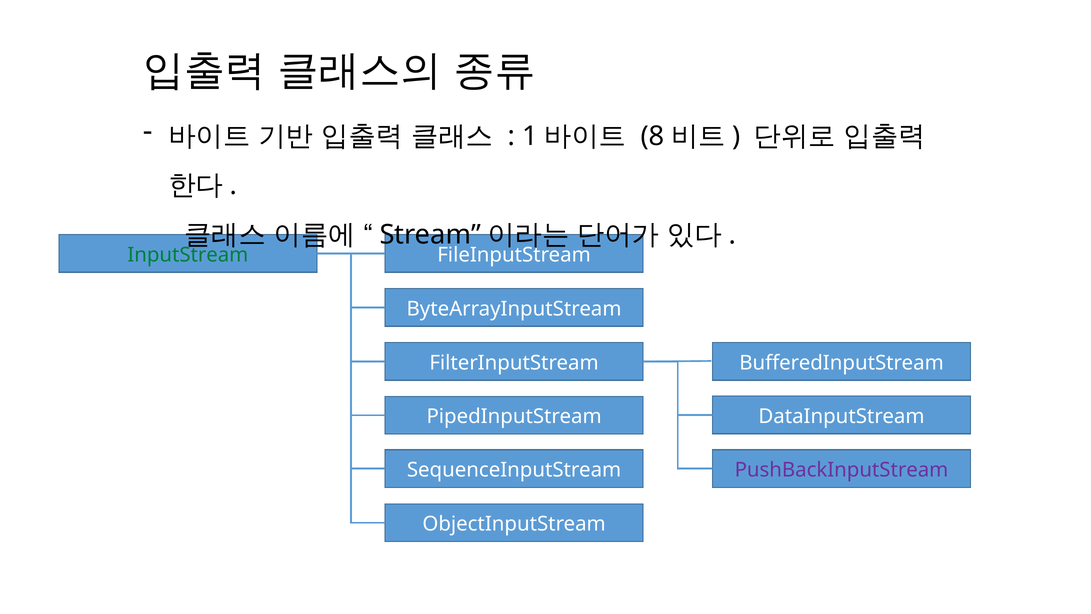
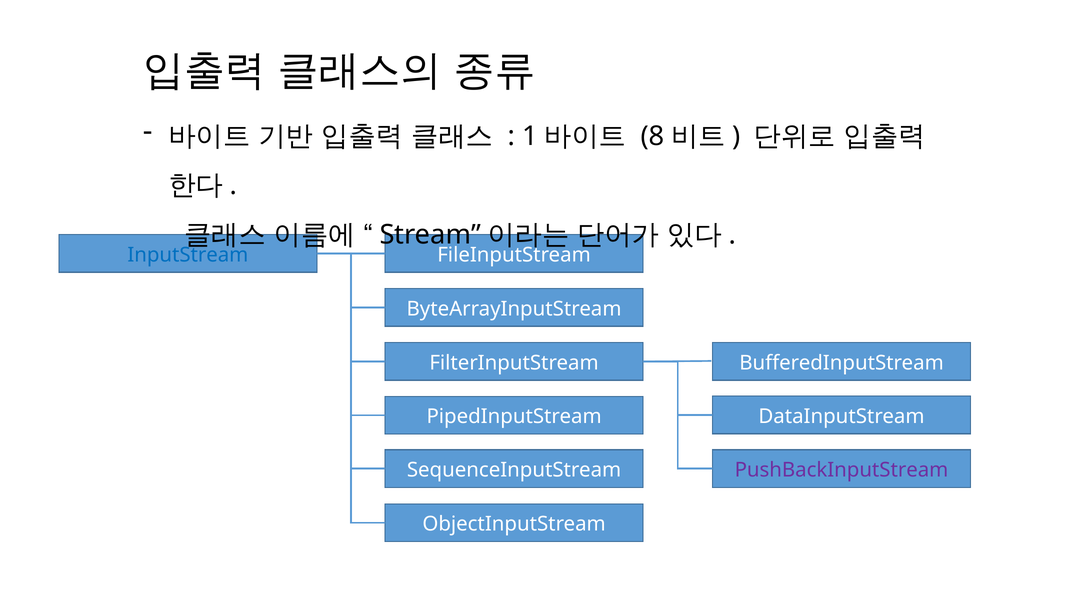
InputStream colour: green -> blue (188, 255)
